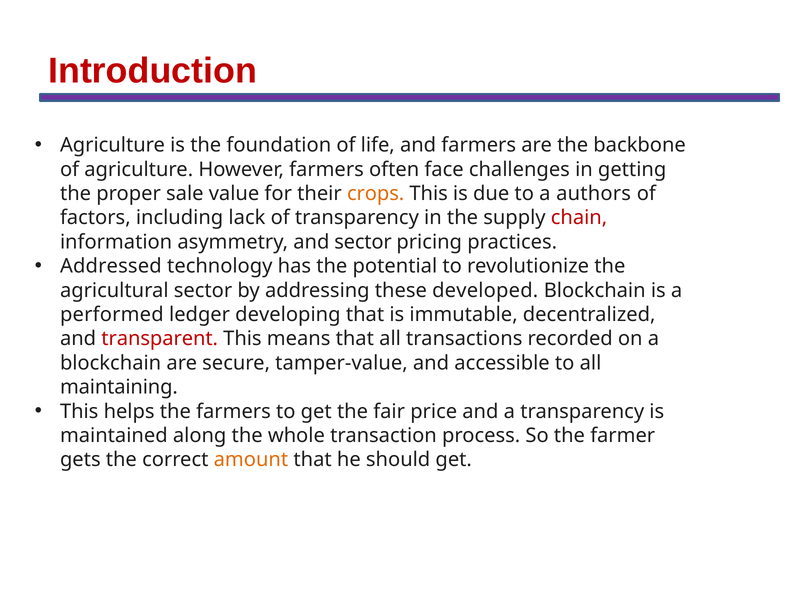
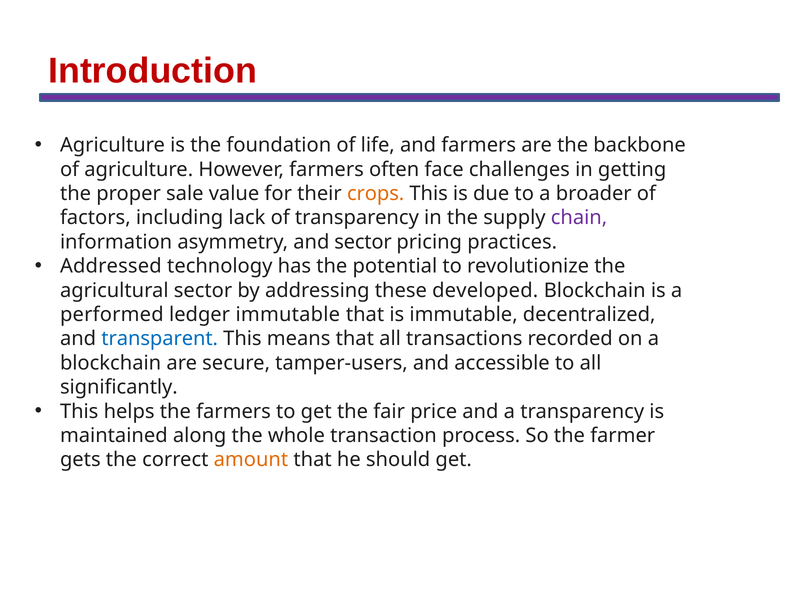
authors: authors -> broader (594, 193)
chain colour: red -> purple (579, 218)
ledger developing: developing -> immutable (288, 314)
transparent colour: red -> blue (160, 339)
tamper-value: tamper-value -> tamper-users (341, 363)
maintaining: maintaining -> significantly (119, 387)
